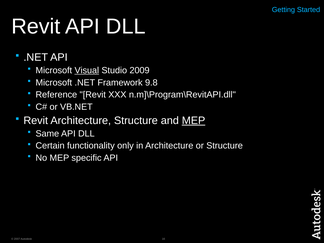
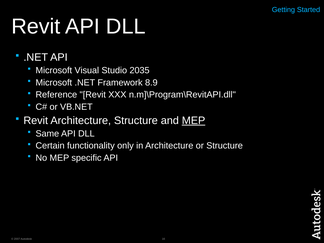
Visual underline: present -> none (87, 70)
2009: 2009 -> 2035 (140, 70)
9.8: 9.8 -> 8.9 (151, 83)
